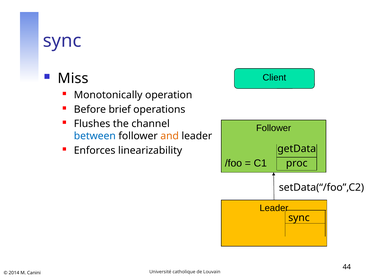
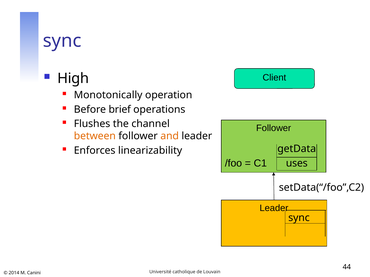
Miss: Miss -> High (73, 79)
between colour: blue -> orange (95, 136)
proc: proc -> uses (297, 163)
